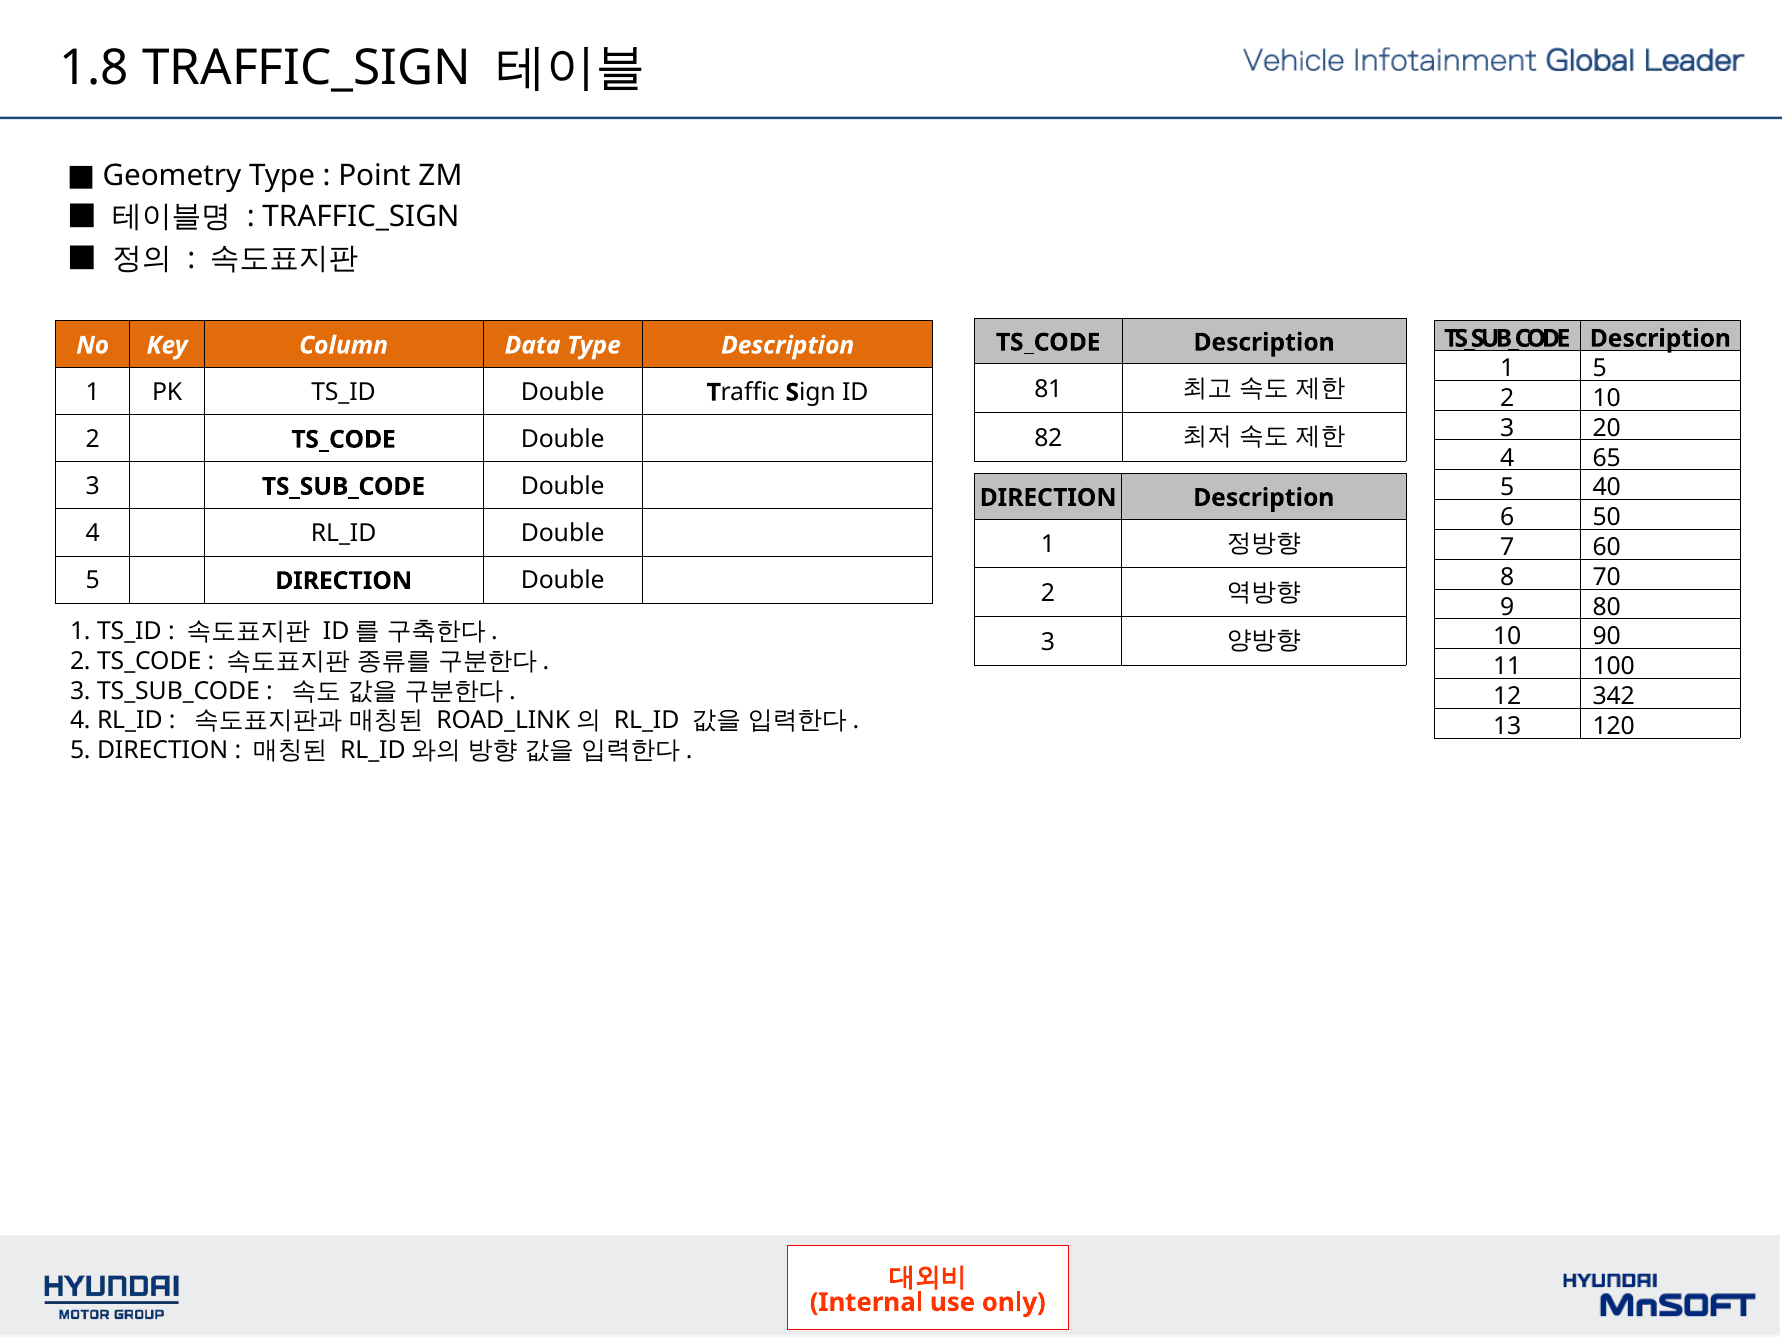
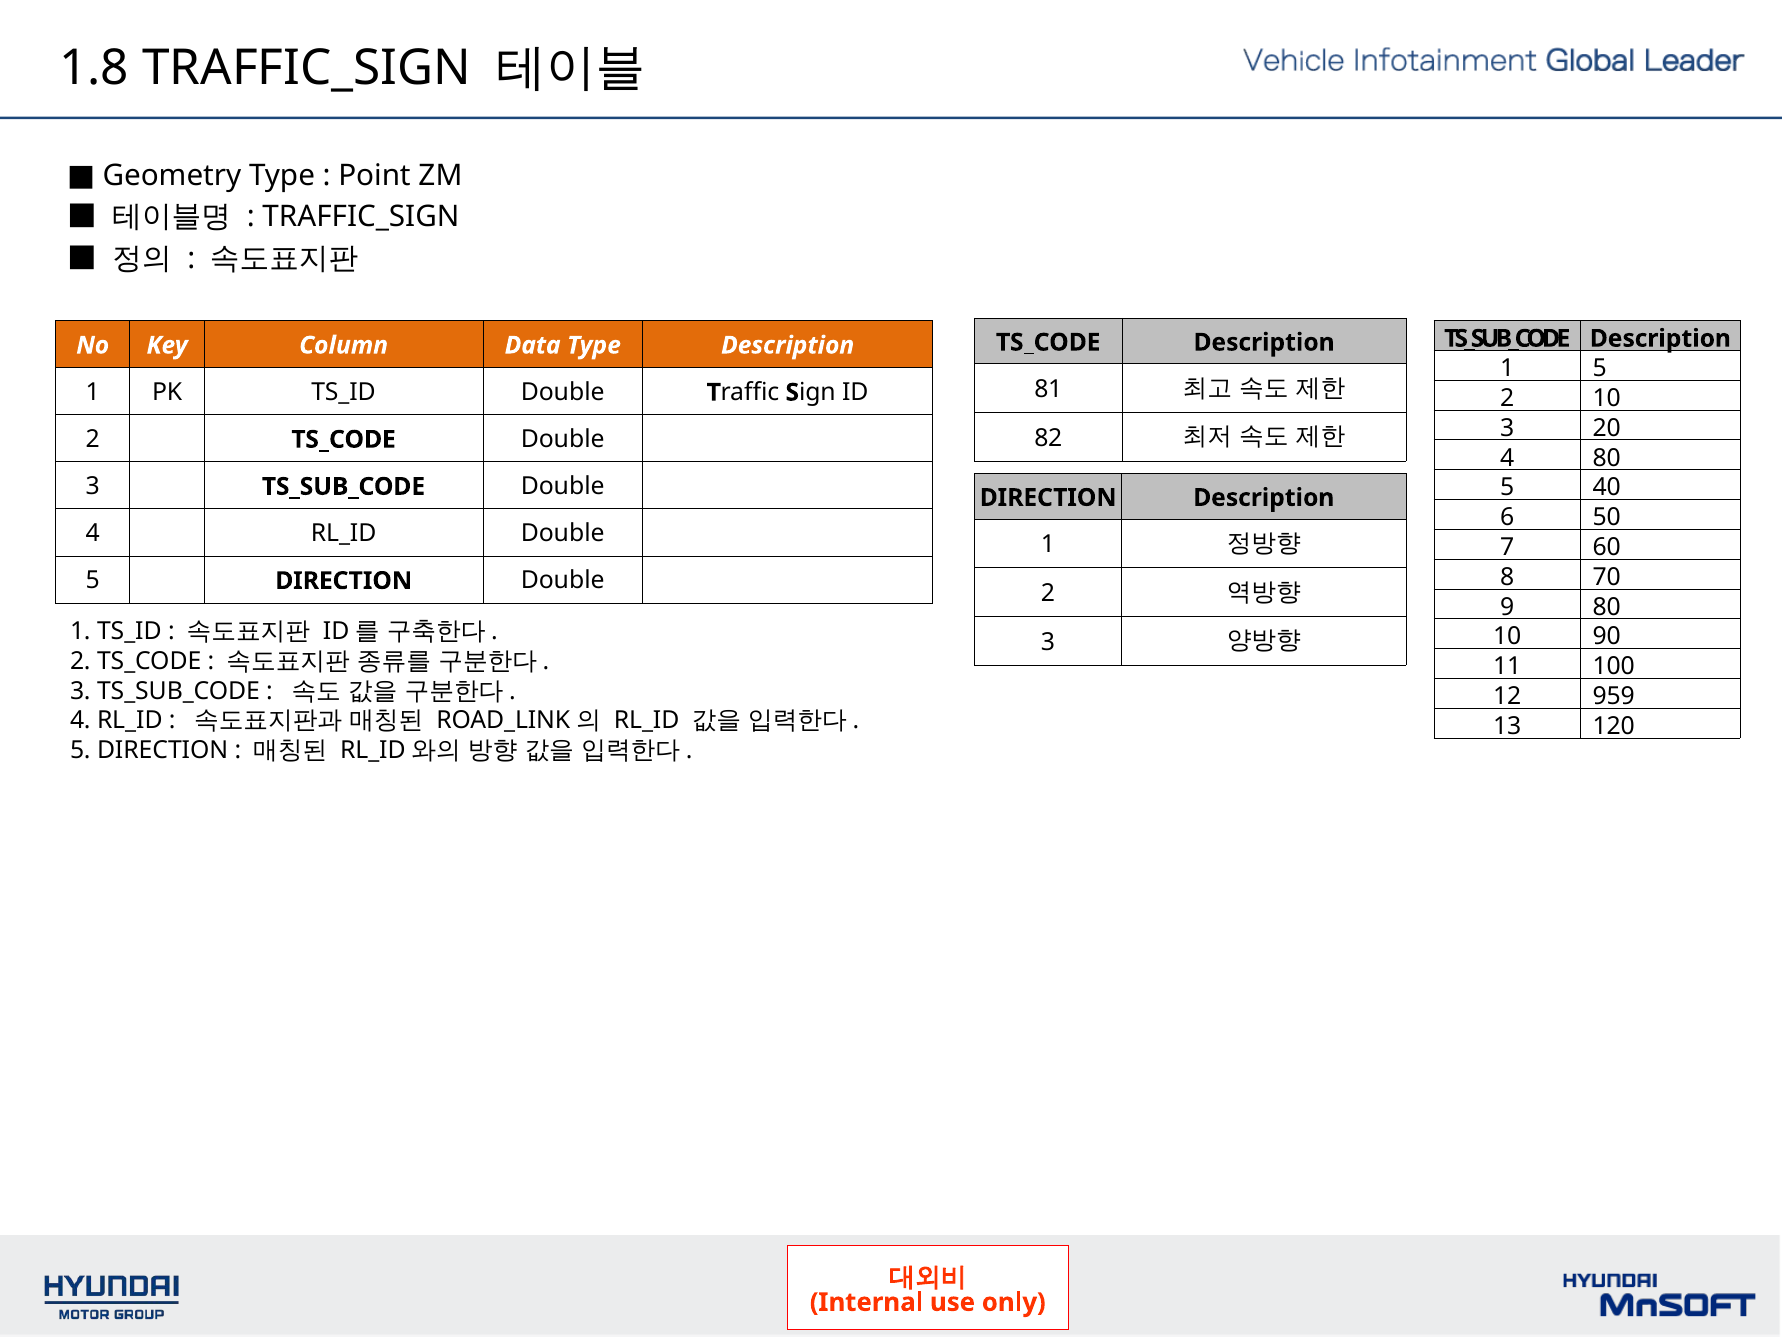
4 65: 65 -> 80 (1607, 458)
342: 342 -> 959 (1614, 696)
